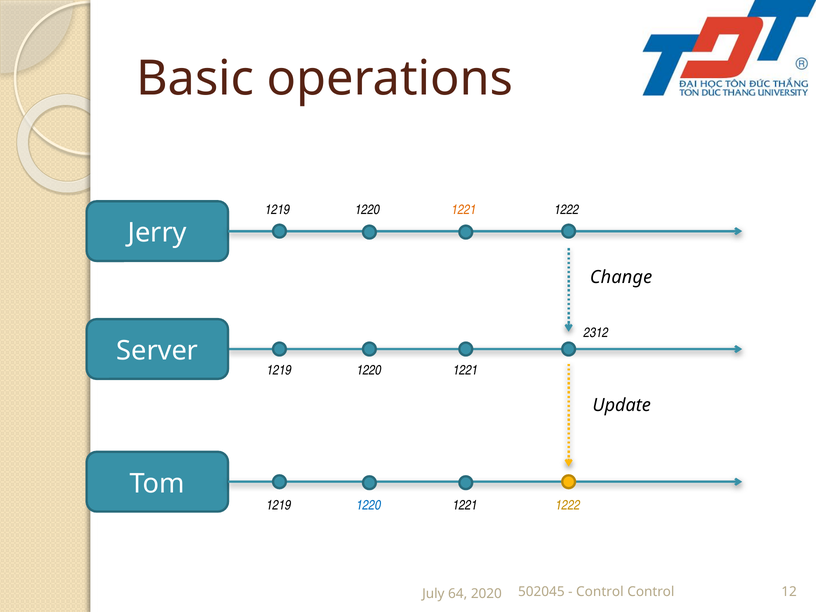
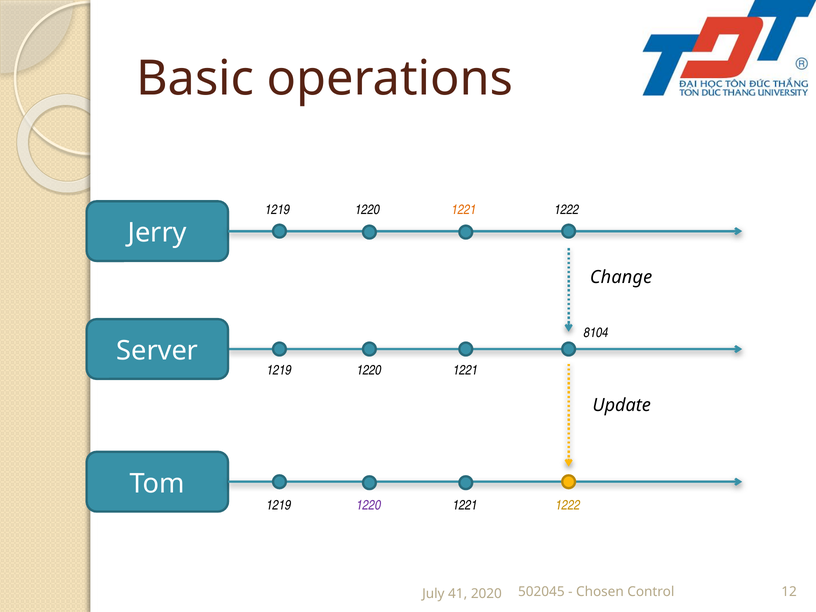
2312: 2312 -> 8104 (596, 333)
1220 colour: blue -> purple (369, 505)
Control: Control -> Chosen (600, 592)
64: 64 -> 41 (458, 594)
